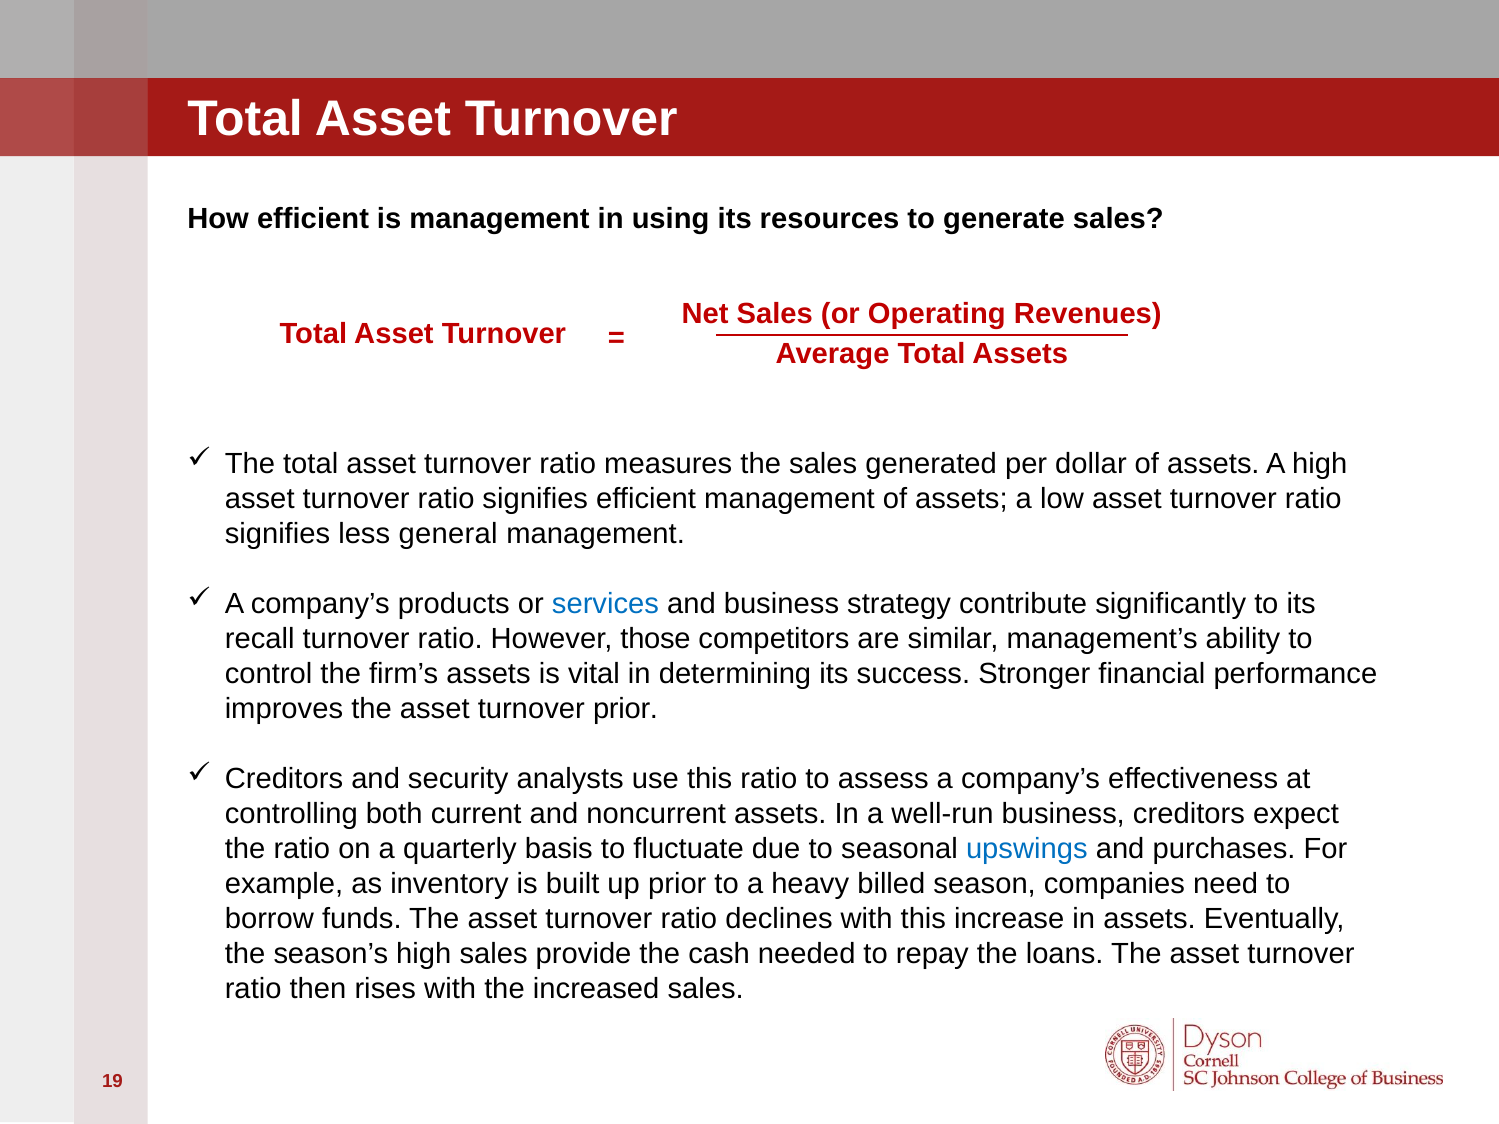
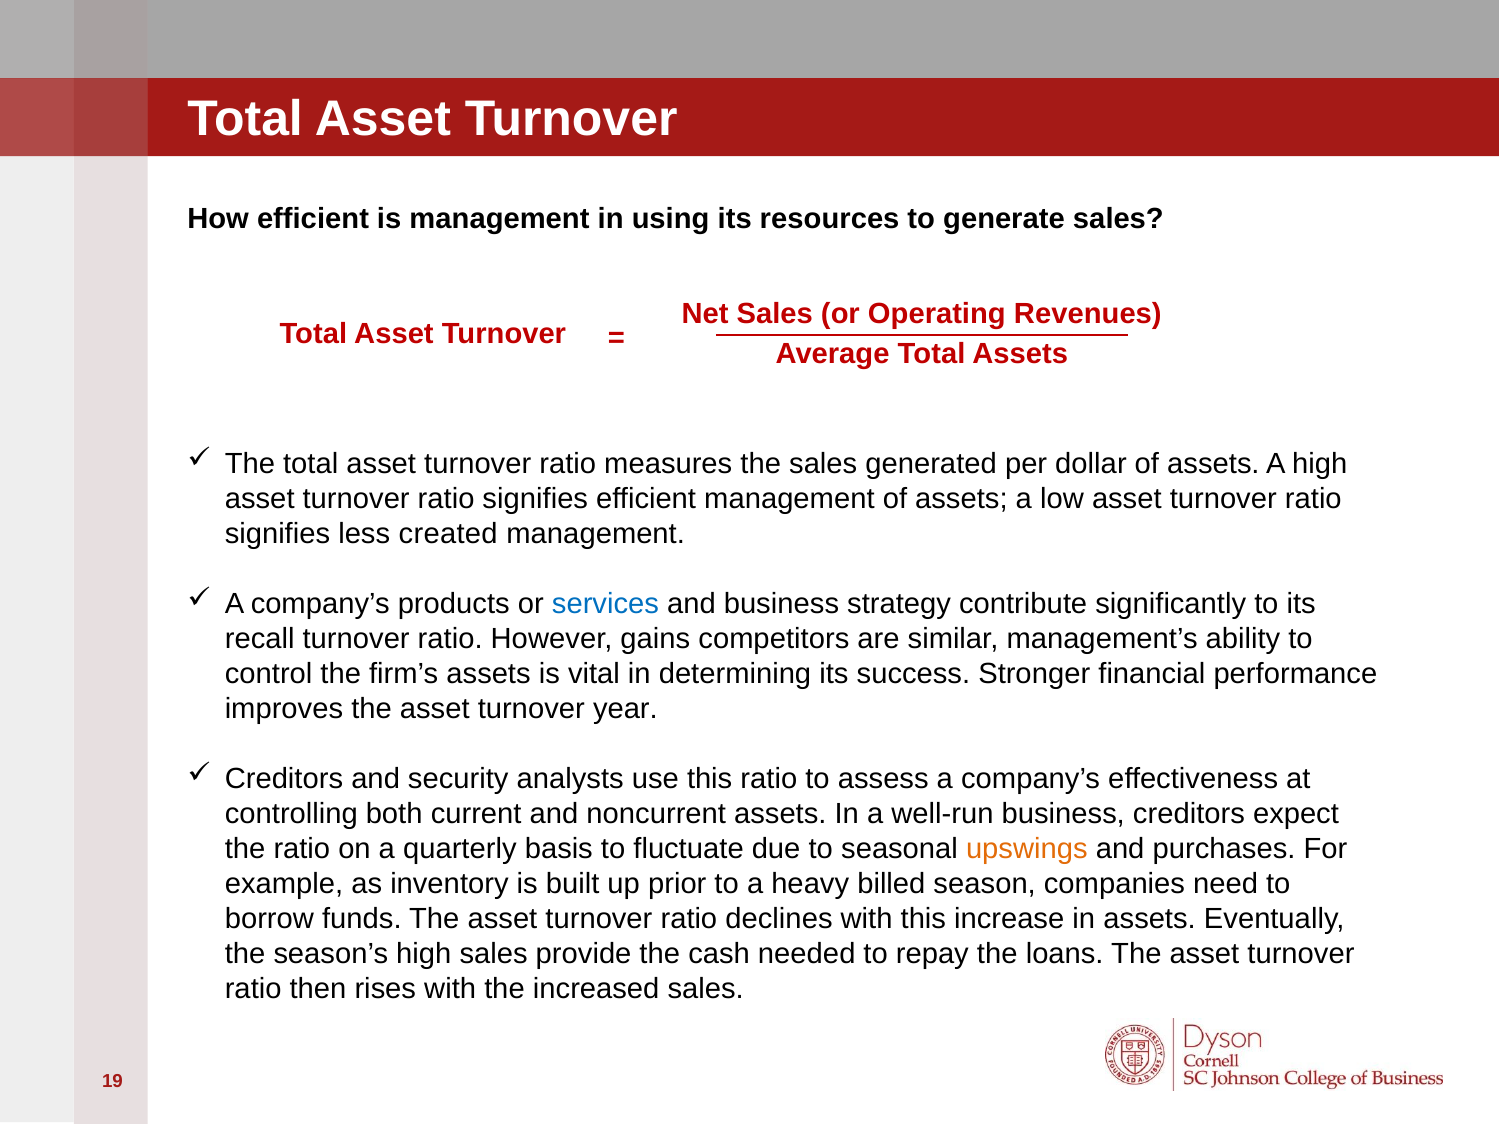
general: general -> created (448, 534)
those: those -> gains (655, 639)
turnover prior: prior -> year (625, 709)
upswings colour: blue -> orange (1027, 849)
